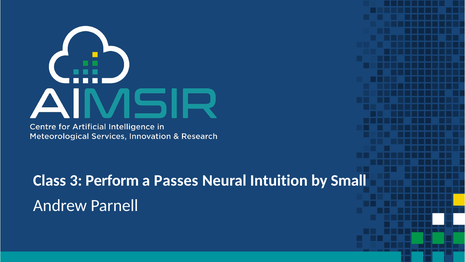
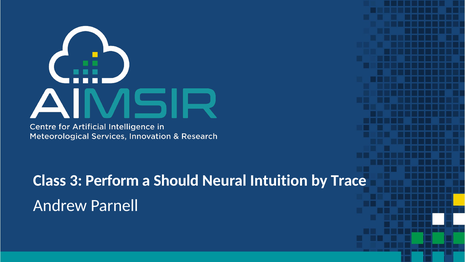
Passes: Passes -> Should (176, 180)
Small: Small -> Trace (349, 180)
